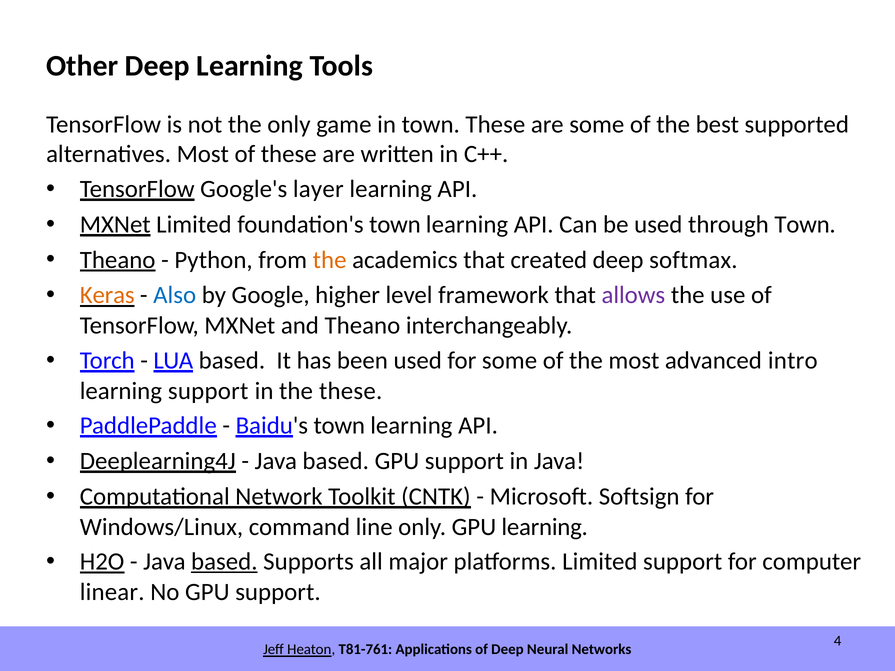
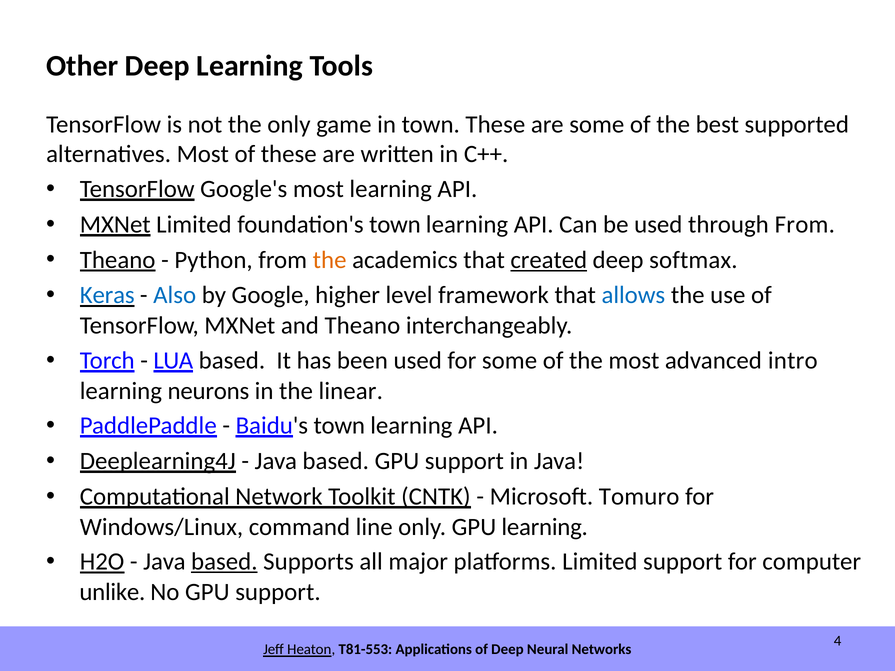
Google's layer: layer -> most (318, 189)
through Town: Town -> From (805, 225)
created underline: none -> present (549, 260)
Keras colour: orange -> blue (107, 295)
allows colour: purple -> blue (633, 295)
learning support: support -> neurons (208, 391)
the these: these -> linear (351, 391)
Softsign: Softsign -> Tomuro (639, 497)
linear: linear -> unlike (112, 592)
T81-761: T81-761 -> T81-553 (365, 650)
